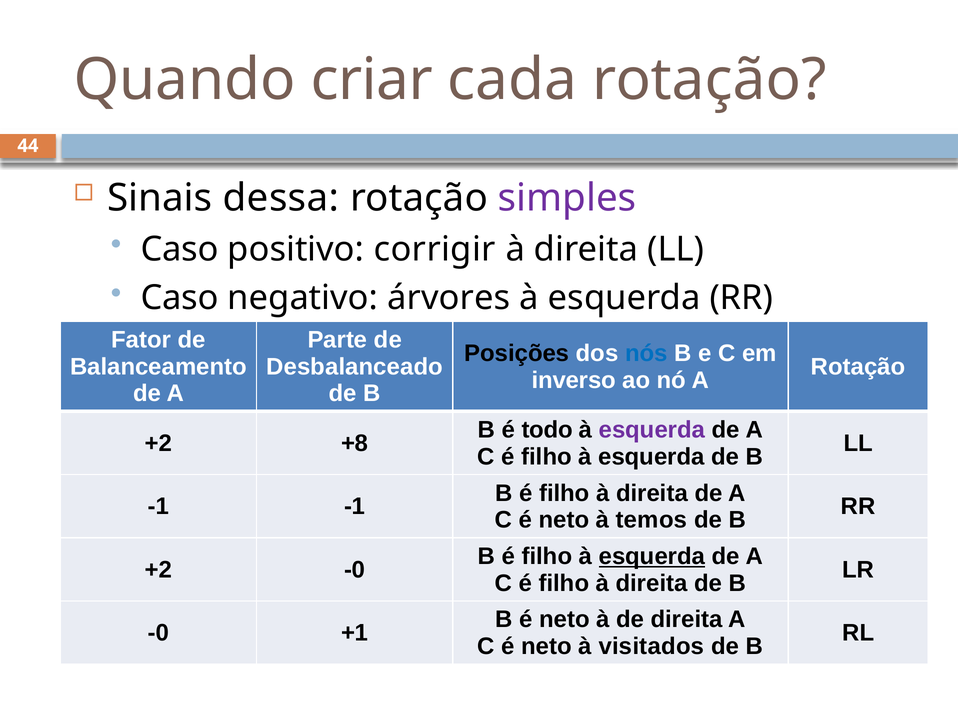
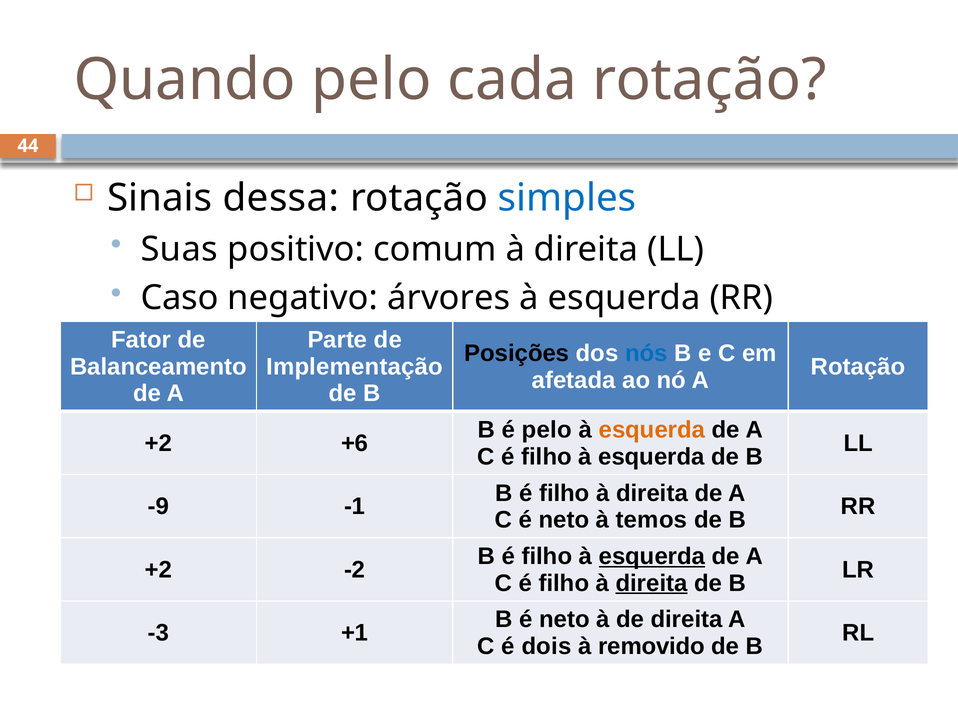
Quando criar: criar -> pelo (371, 80)
simples colour: purple -> blue (567, 198)
Caso: Caso -> Suas (179, 249)
corrigir: corrigir -> comum (435, 249)
Desbalanceado: Desbalanceado -> Implementação (355, 367)
inverso: inverso -> afetada (574, 380)
é todo: todo -> pelo (547, 430)
esquerda colour: purple -> orange (652, 430)
+8: +8 -> +6 (355, 444)
-1: -1 -> -9 (159, 507)
+2 -0: -0 -> -2 (355, 570)
direita underline: none -> present (652, 584)
-0: -0 -> -3 (159, 633)
neto: neto -> dois (546, 647)
visitados: visitados -> removido (652, 647)
